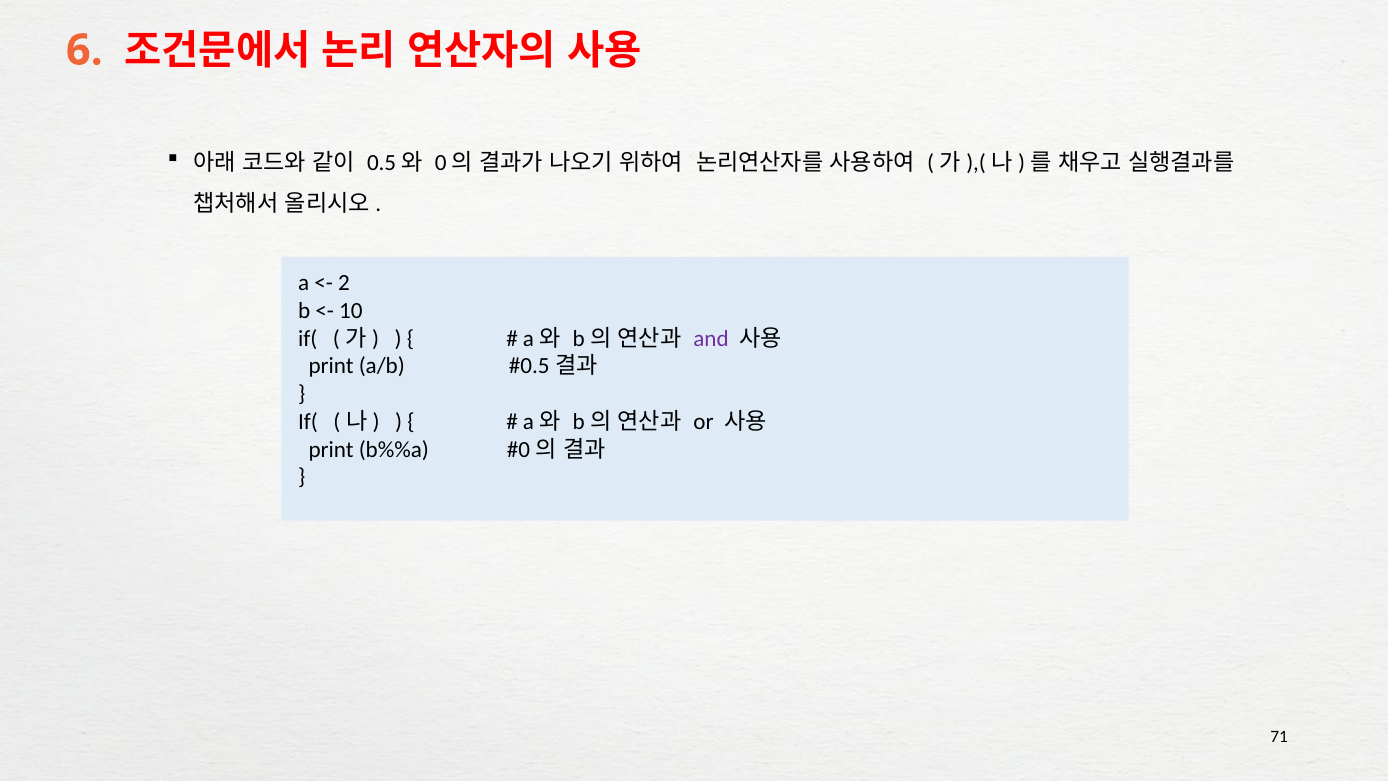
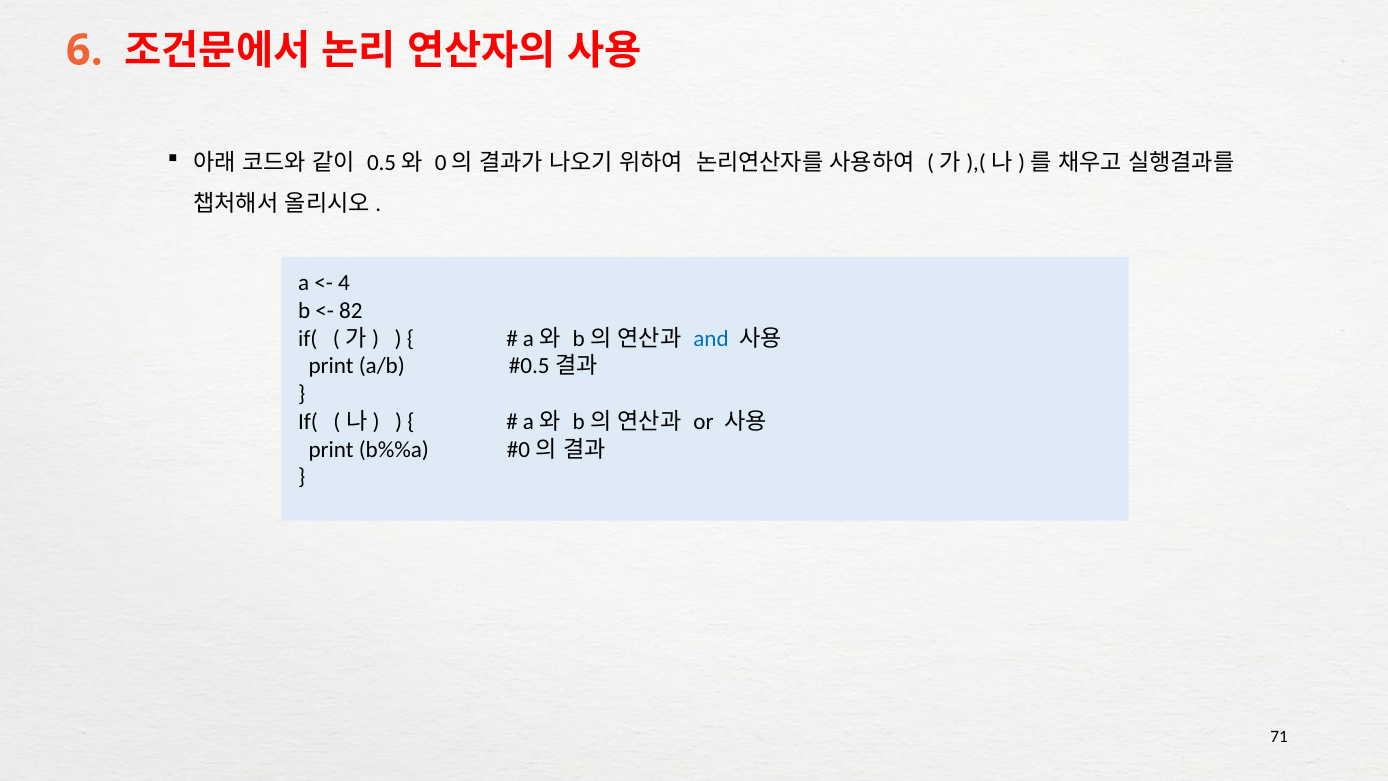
2: 2 -> 4 (344, 283)
10: 10 -> 82 (351, 311)
and colour: purple -> blue (711, 338)
